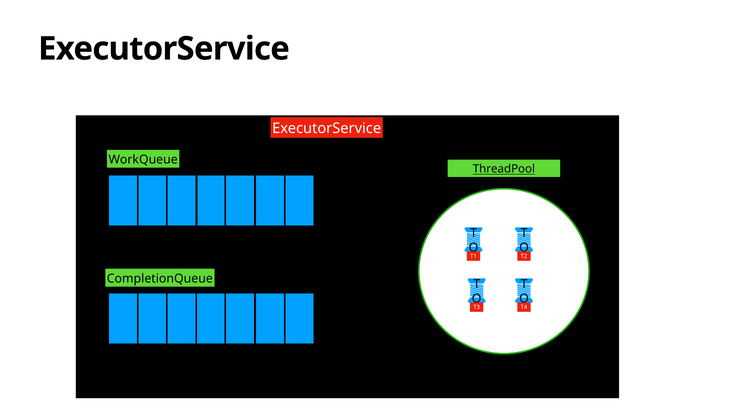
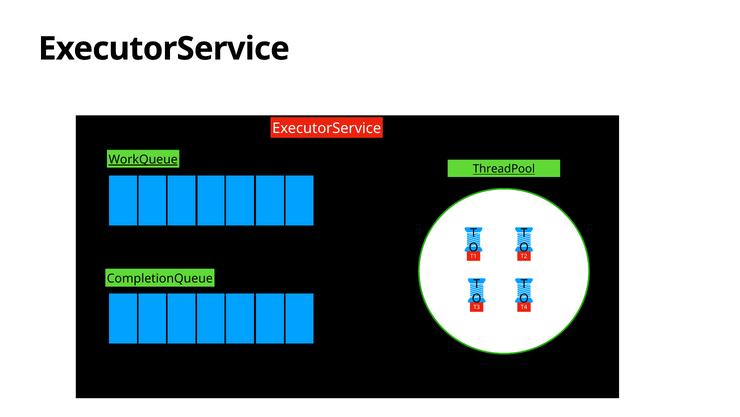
WorkQueue underline: none -> present (143, 159)
